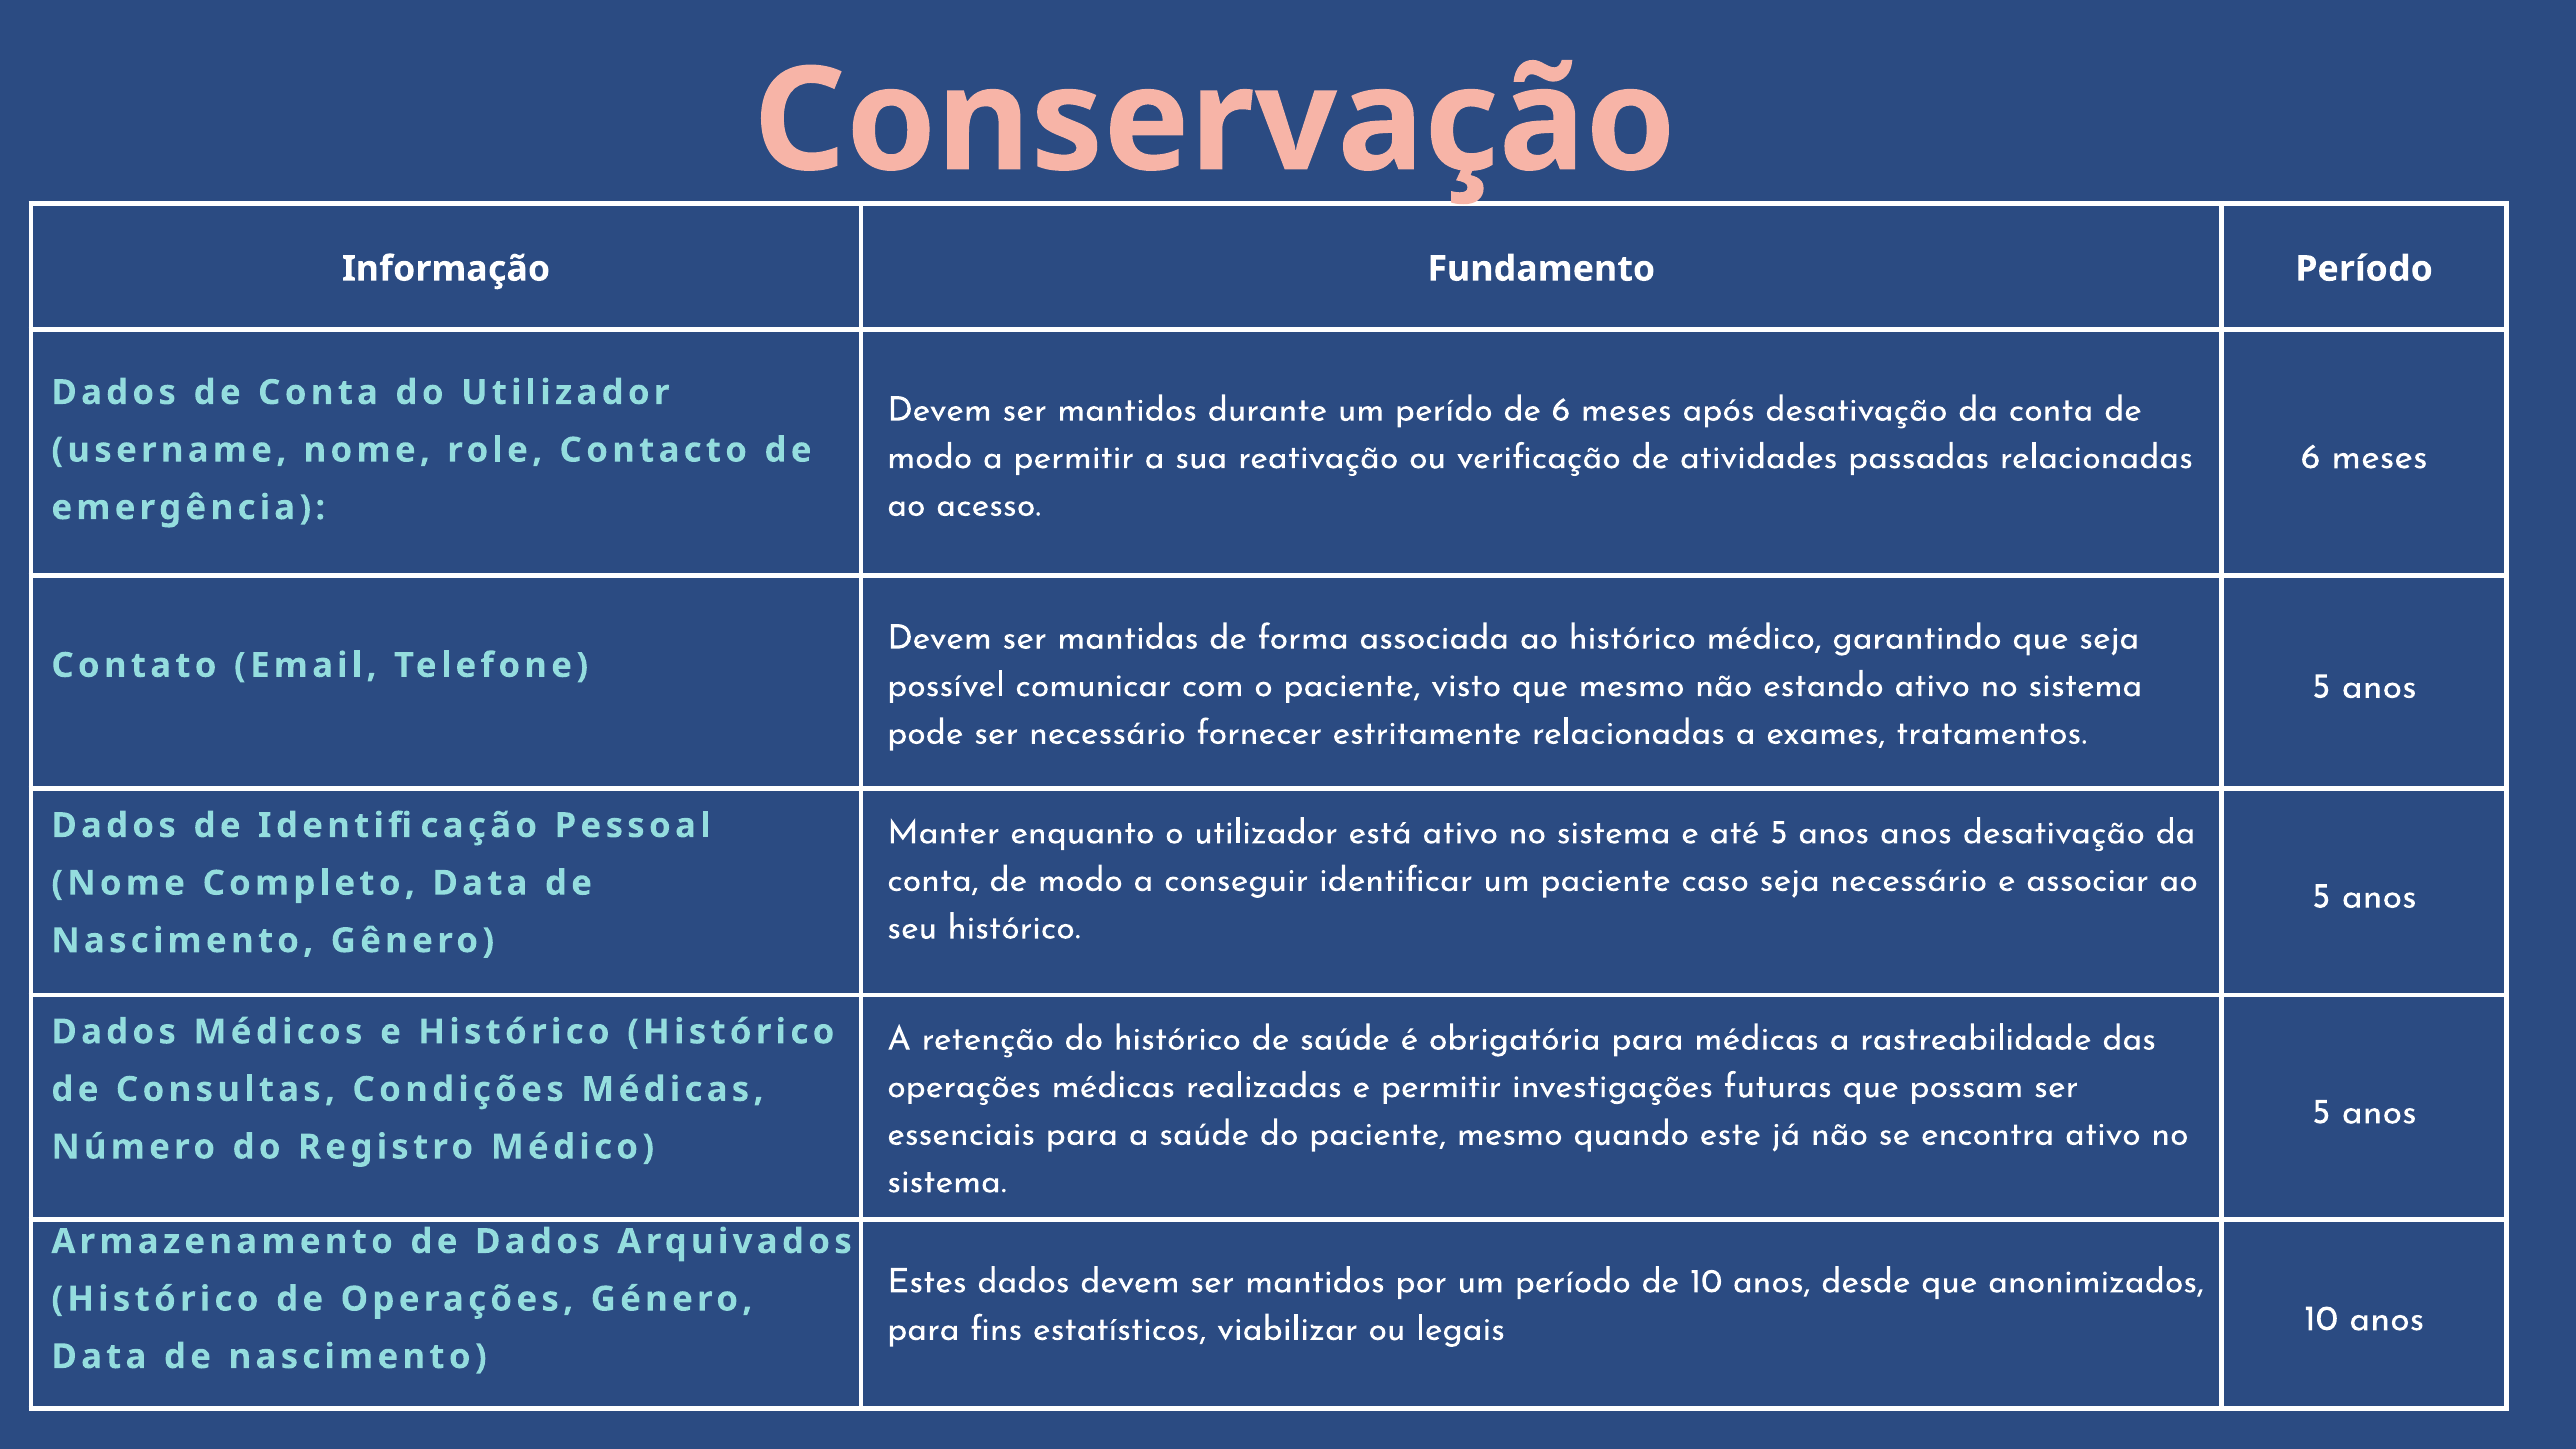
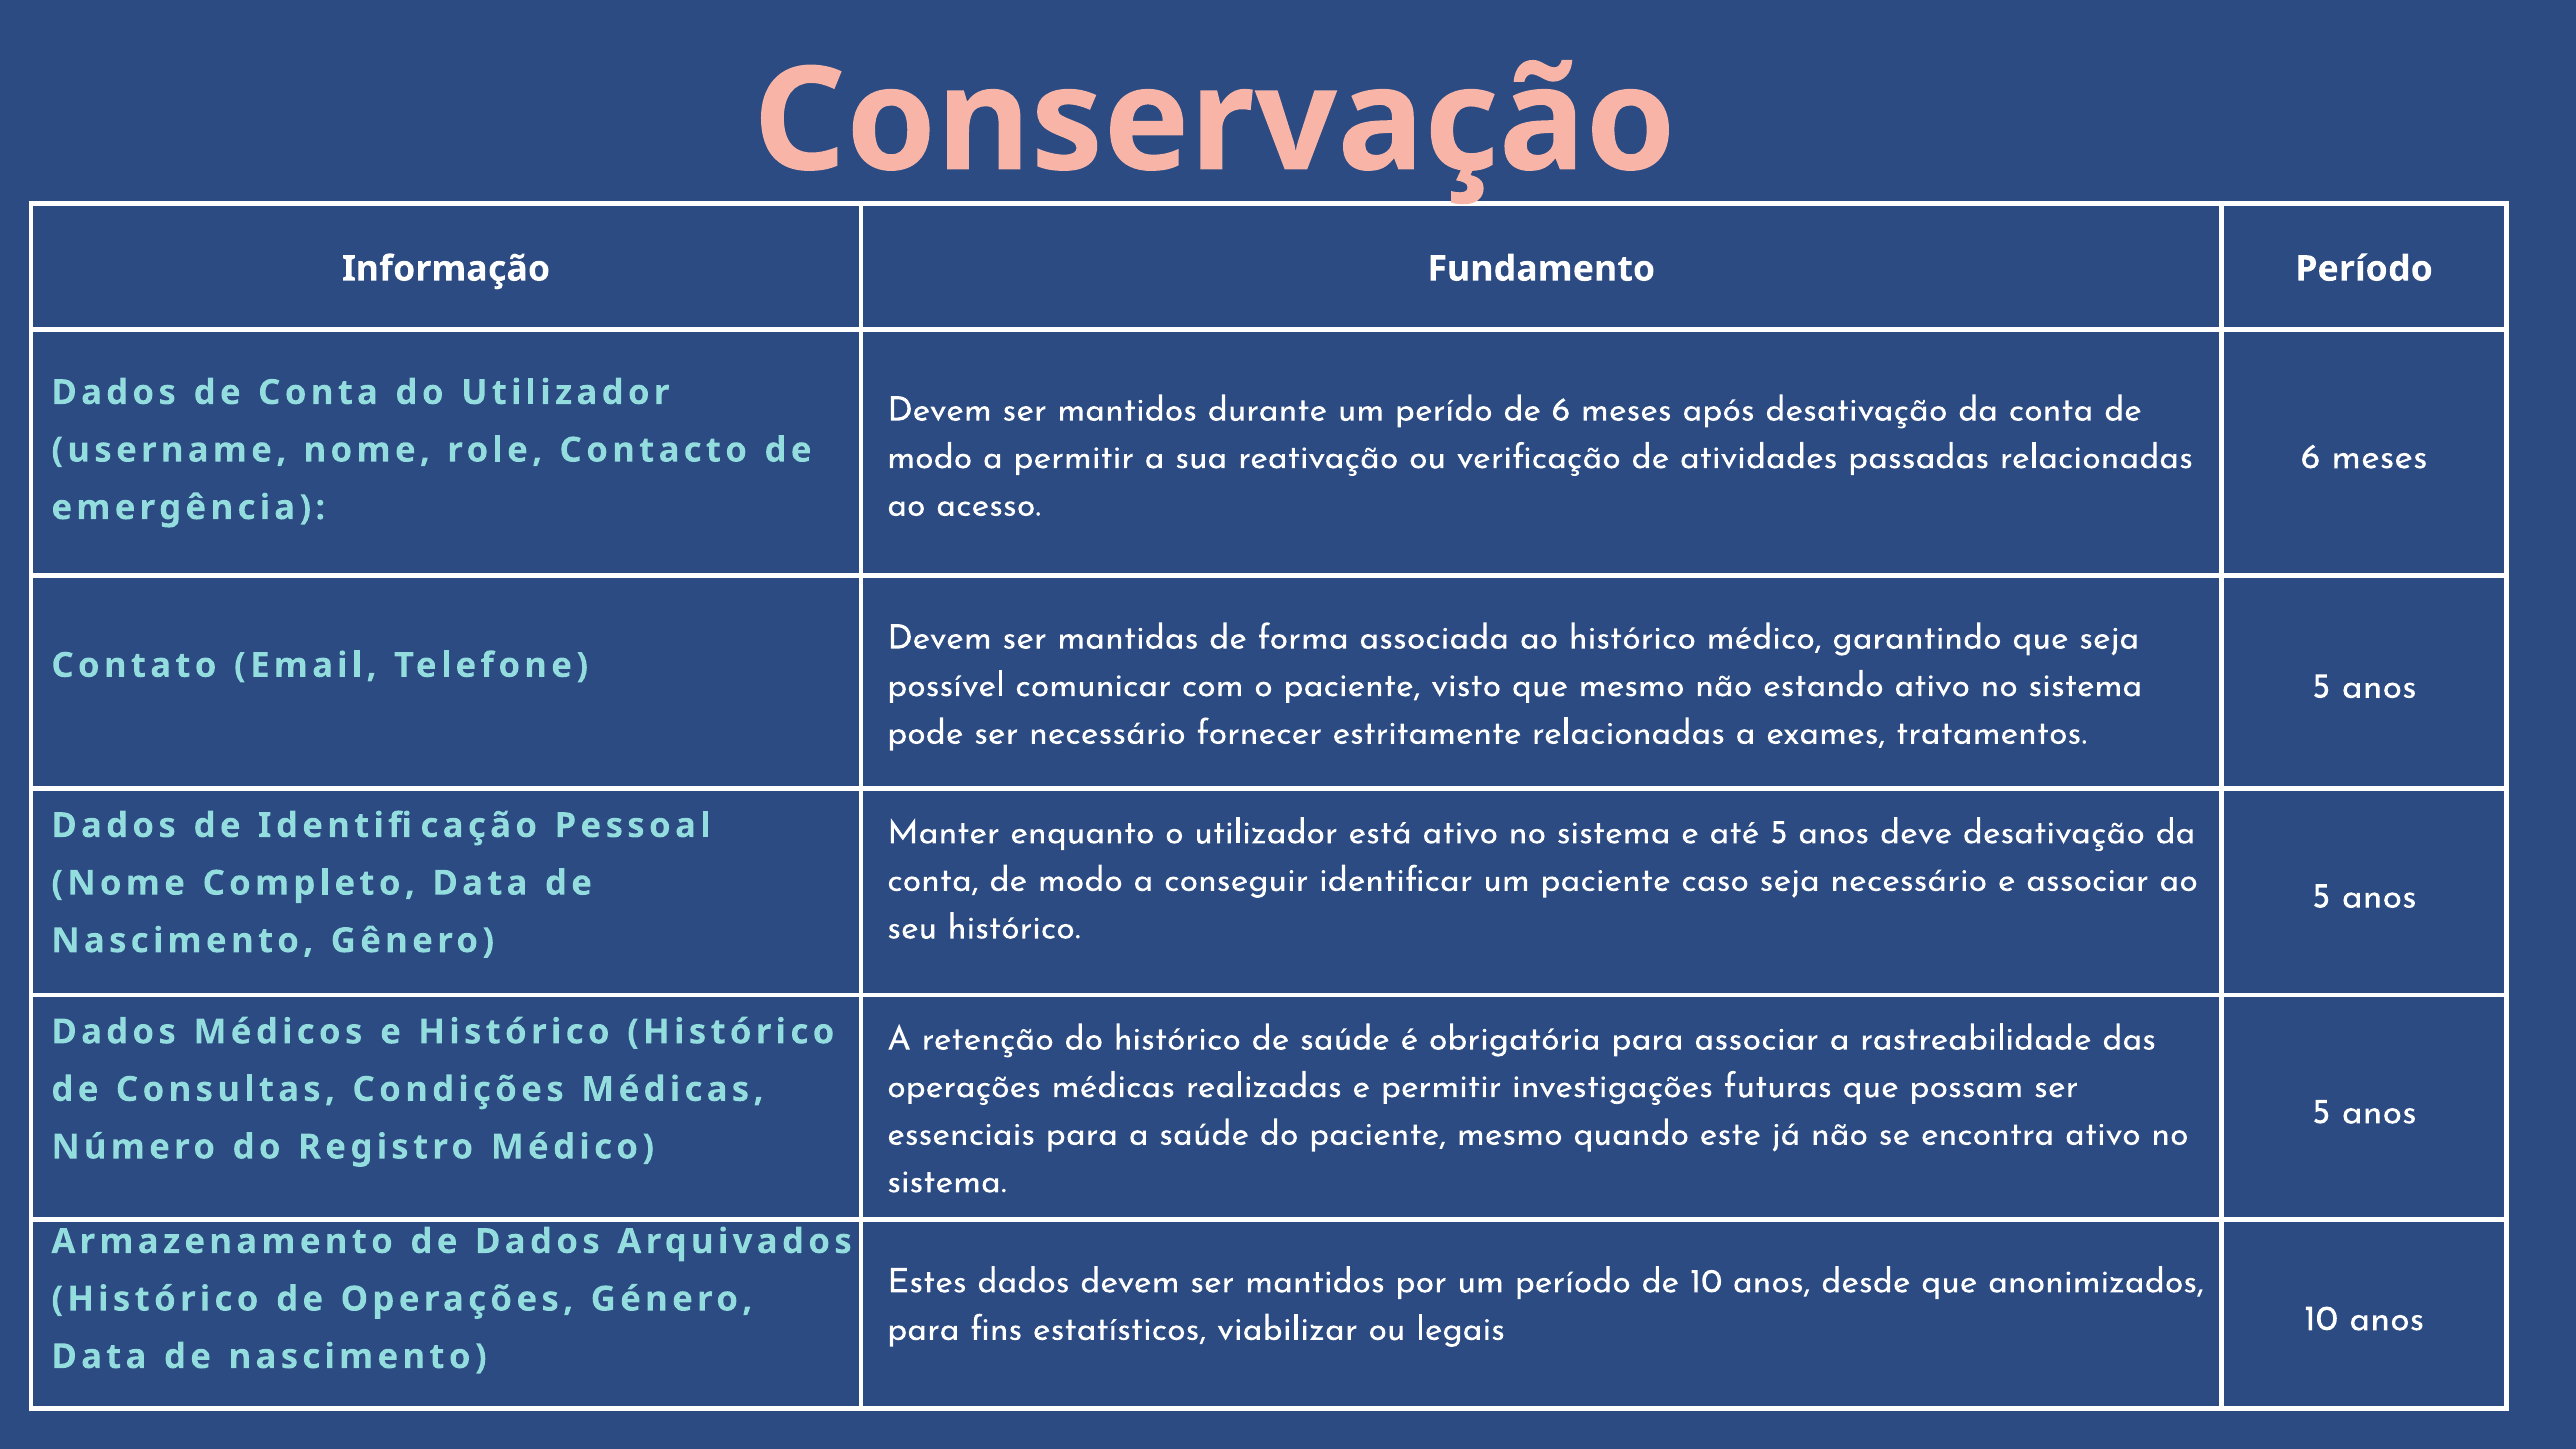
anos anos: anos -> deve (1916, 832)
para médicas: médicas -> associar (1757, 1038)
